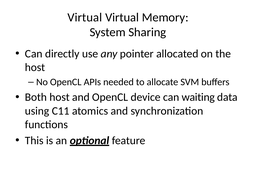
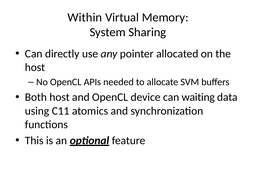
Virtual: Virtual -> Within (85, 17)
